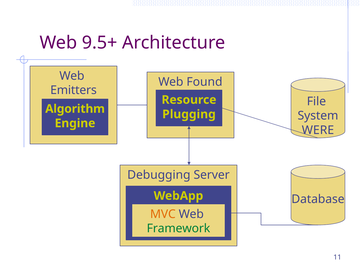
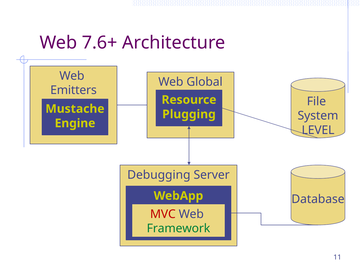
9.5+: 9.5+ -> 7.6+ (100, 43)
Found: Found -> Global (205, 82)
Algorithm: Algorithm -> Mustache (75, 109)
WERE: WERE -> LEVEL (318, 130)
MVC colour: orange -> red (163, 214)
